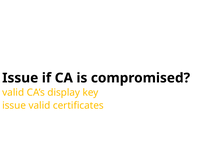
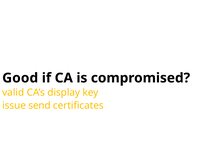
Issue: Issue -> Good (20, 78)
issue valid: valid -> send (39, 106)
